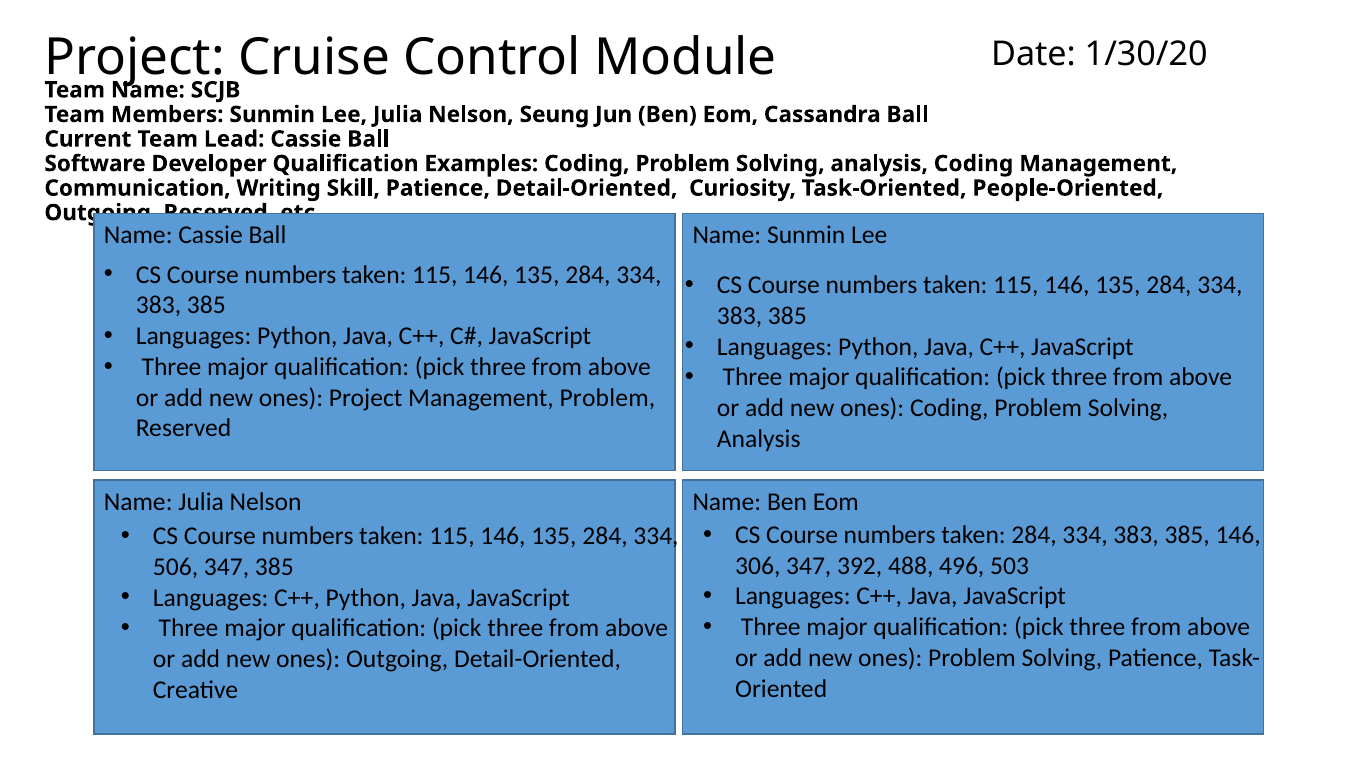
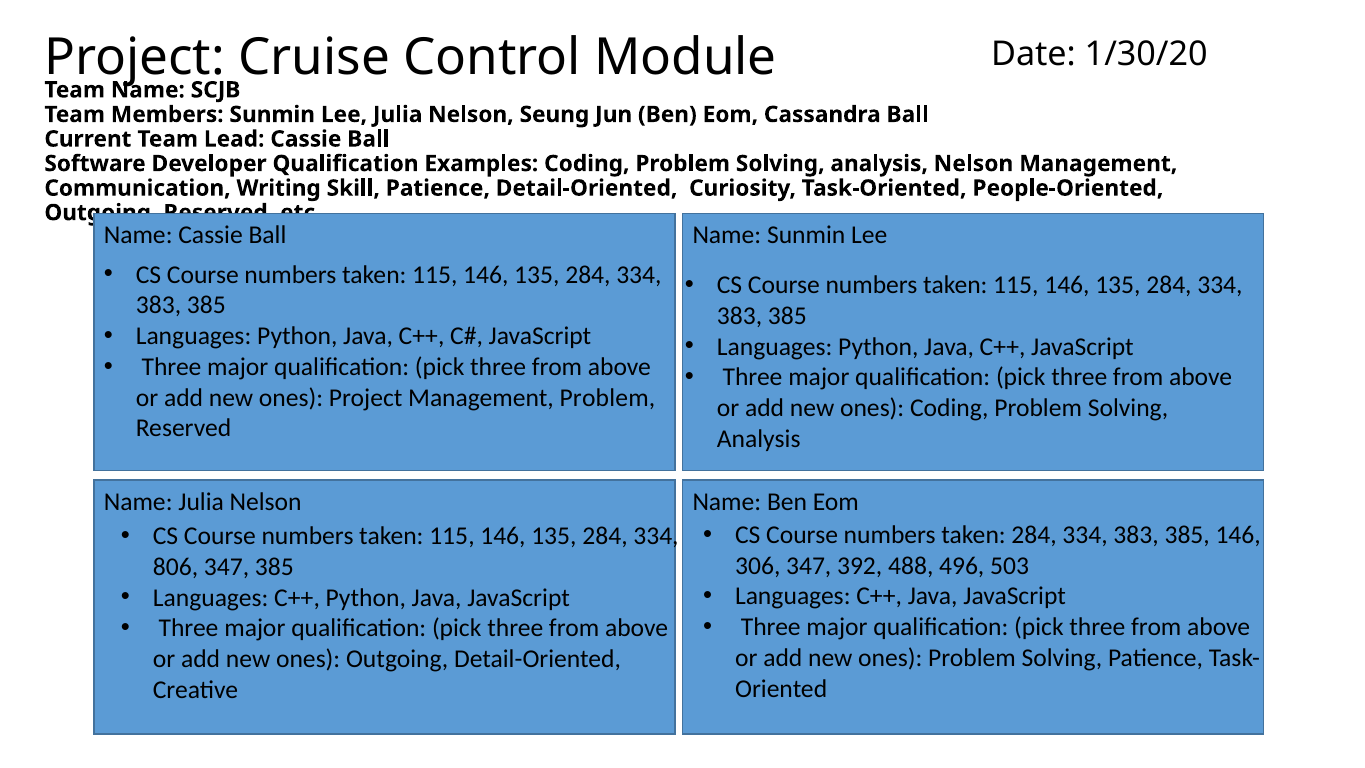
analysis Coding: Coding -> Nelson (974, 164)
506: 506 -> 806 (176, 567)
